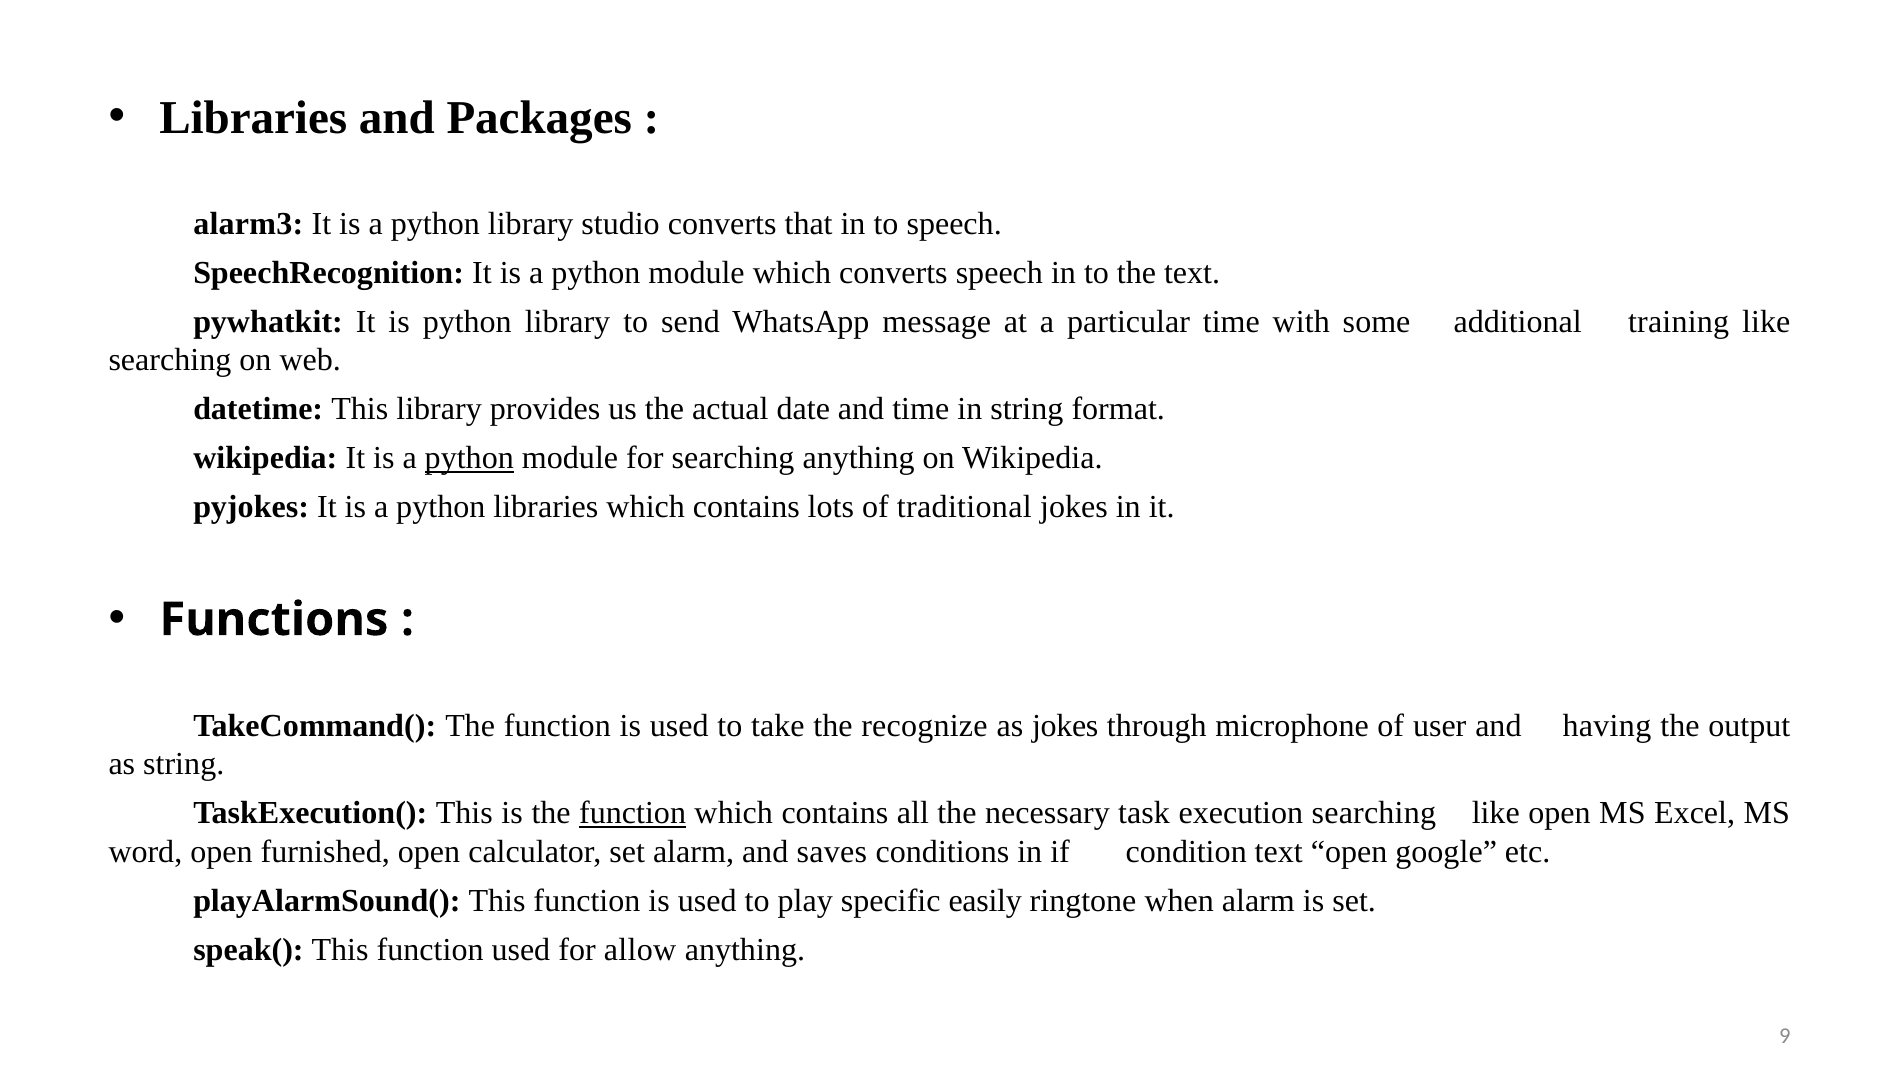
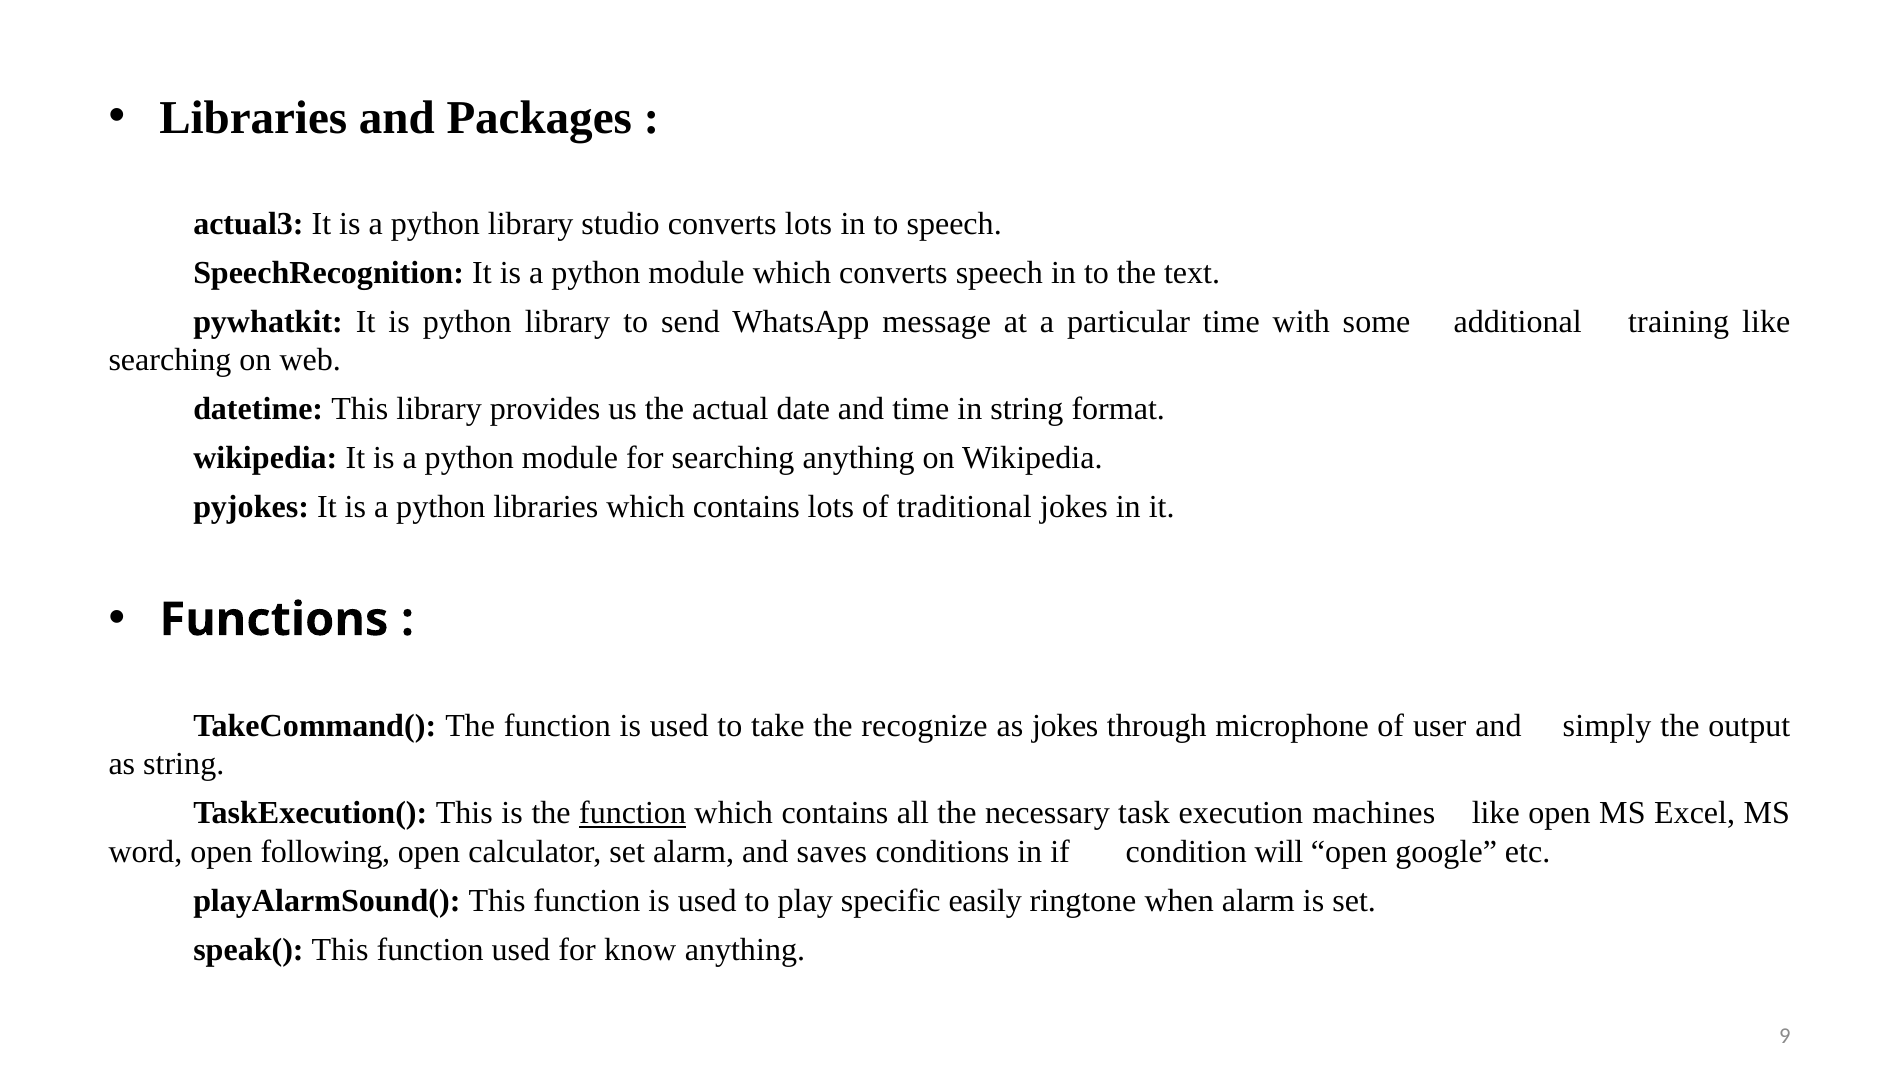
alarm3: alarm3 -> actual3 (248, 223)
converts that: that -> lots (808, 223)
python underline: present -> none (469, 458)
having: having -> simply (1607, 726)
execution searching: searching -> machines (1374, 813)
furnished: furnished -> following (325, 852)
condition text: text -> will (1279, 852)
allow: allow -> know (640, 950)
